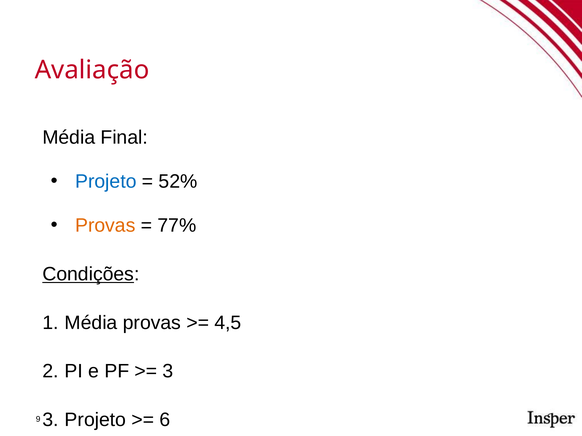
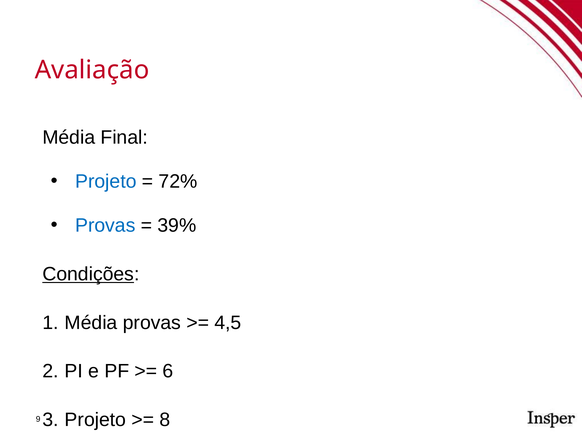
52%: 52% -> 72% (178, 182)
Provas colour: orange -> blue (105, 226)
77%: 77% -> 39% (177, 226)
3: 3 -> 6 (168, 372)
6: 6 -> 8 (165, 420)
